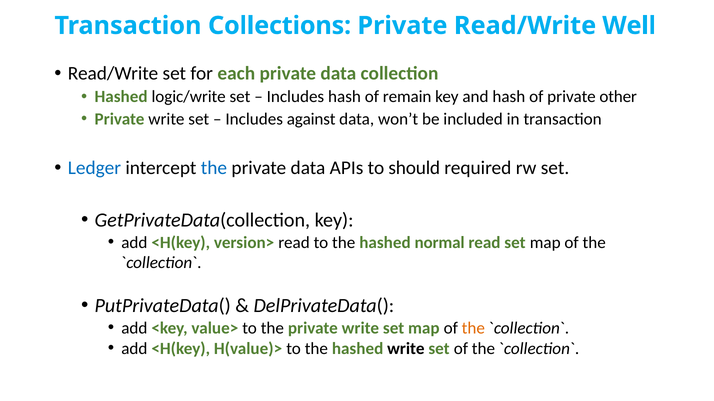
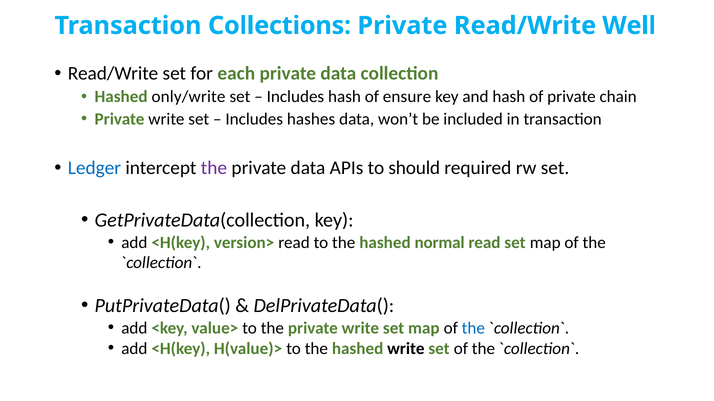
logic/write: logic/write -> only/write (189, 97)
remain: remain -> ensure (407, 97)
other: other -> chain (618, 97)
against: against -> hashes (311, 119)
the colour: blue -> purple (214, 168)
the colour: orange -> blue (473, 328)
